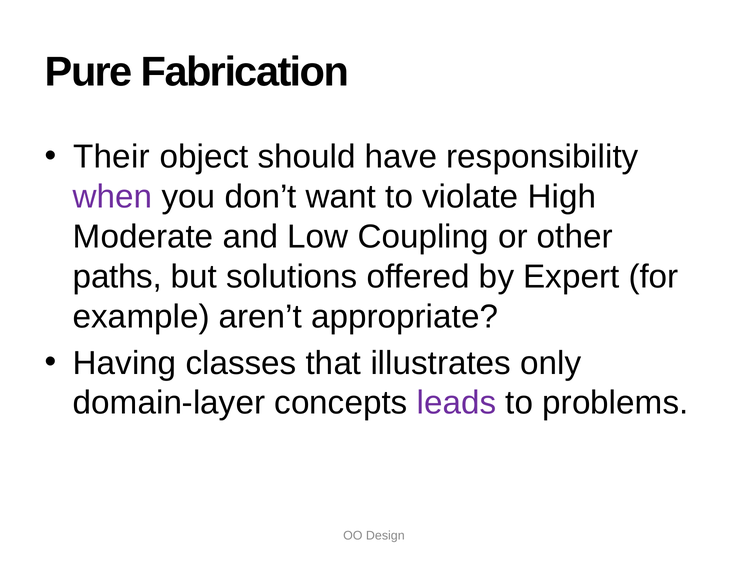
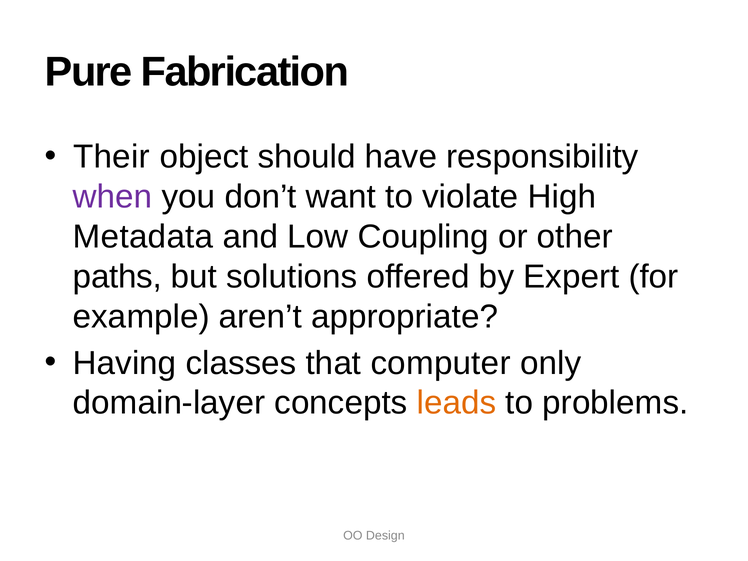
Moderate: Moderate -> Metadata (143, 237)
illustrates: illustrates -> computer (441, 363)
leads colour: purple -> orange (456, 403)
